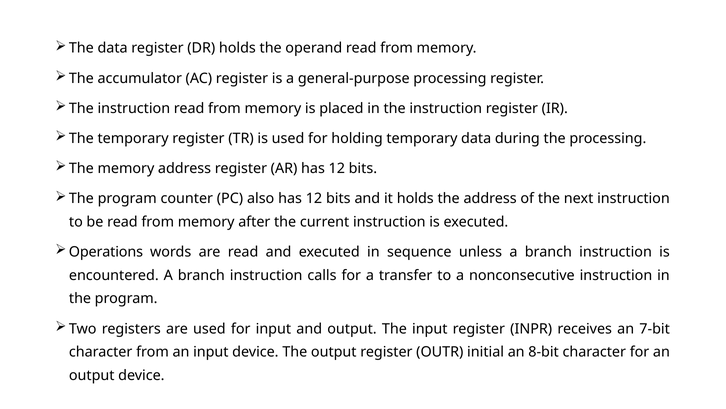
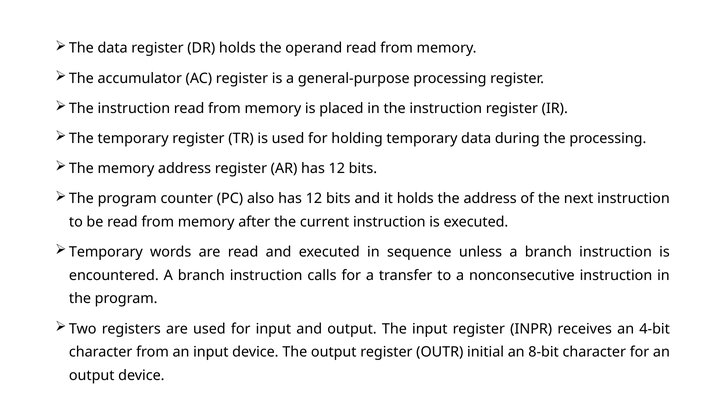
Operations: Operations -> Temporary (106, 252)
7-bit: 7-bit -> 4-bit (655, 328)
